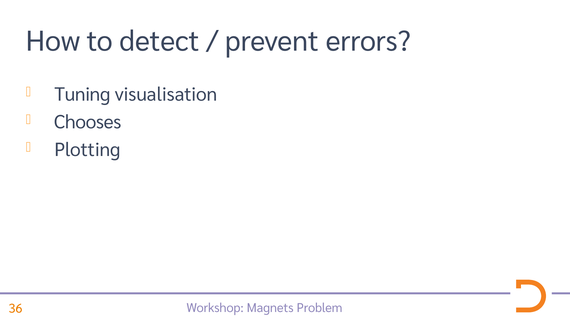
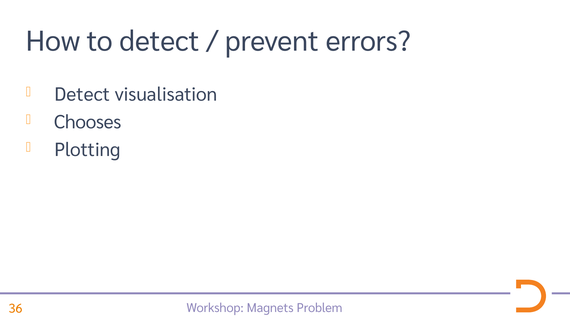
Tuning: Tuning -> Detect (82, 94)
